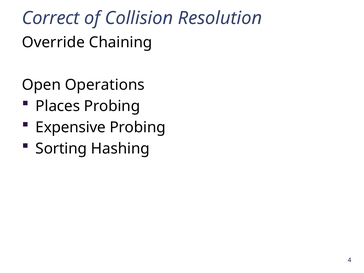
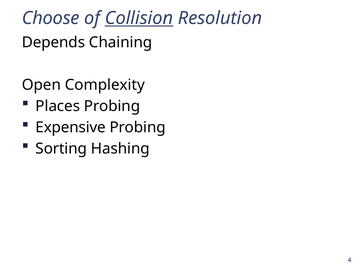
Correct: Correct -> Choose (51, 18)
Collision underline: none -> present (139, 18)
Override: Override -> Depends (53, 42)
Operations: Operations -> Complexity (105, 85)
